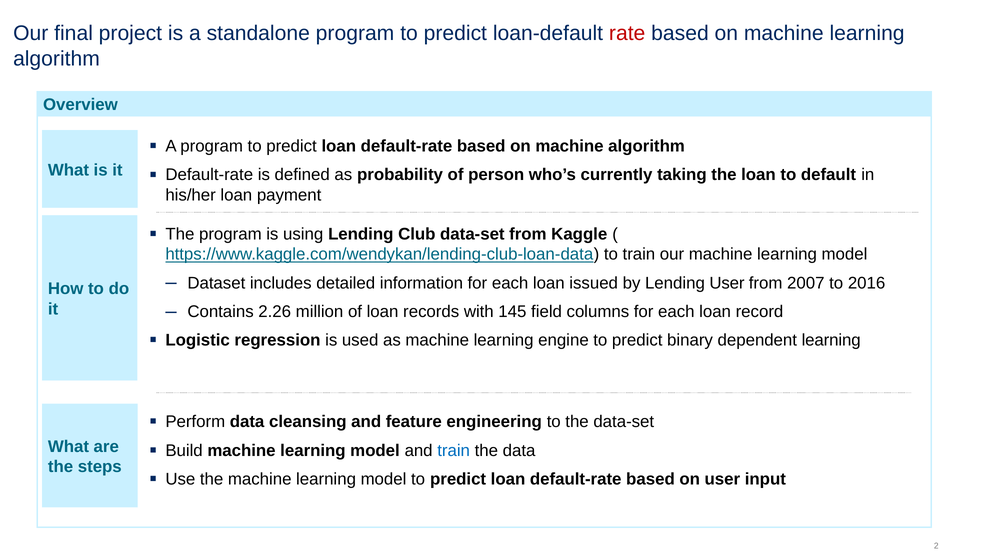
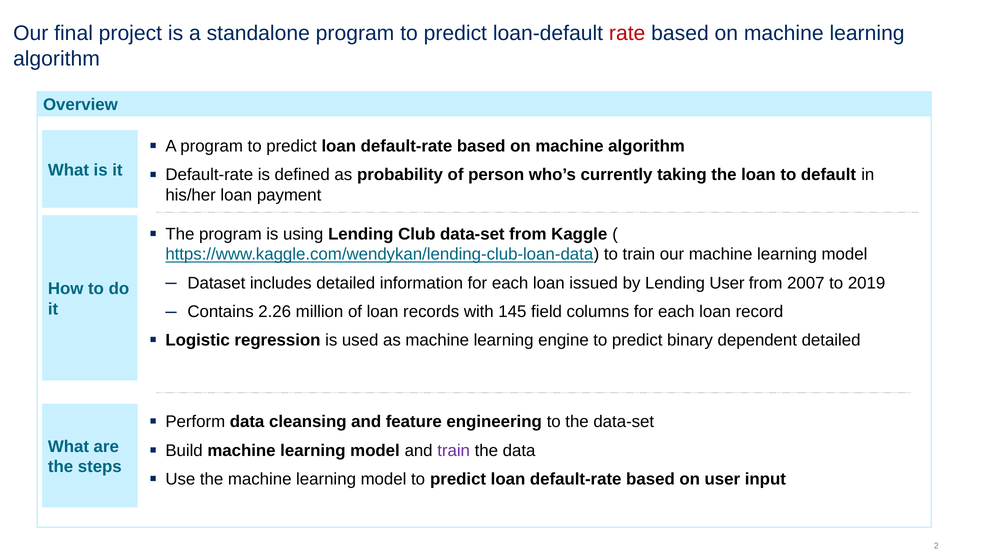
2016: 2016 -> 2019 (867, 283)
dependent learning: learning -> detailed (831, 340)
train colour: blue -> purple (454, 450)
